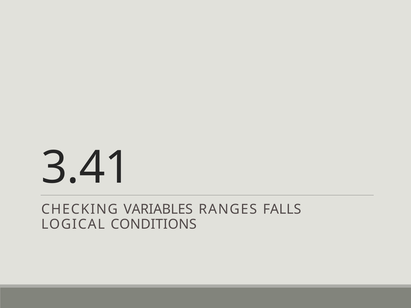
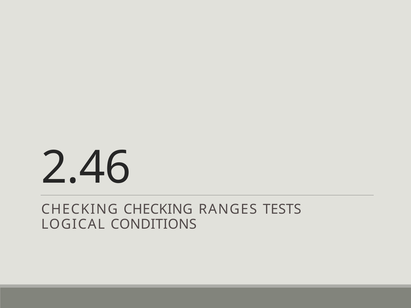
3.41: 3.41 -> 2.46 (86, 168)
CHECKING VARIABLES: VARIABLES -> CHECKING (158, 210)
FALLS: FALLS -> TESTS (282, 210)
